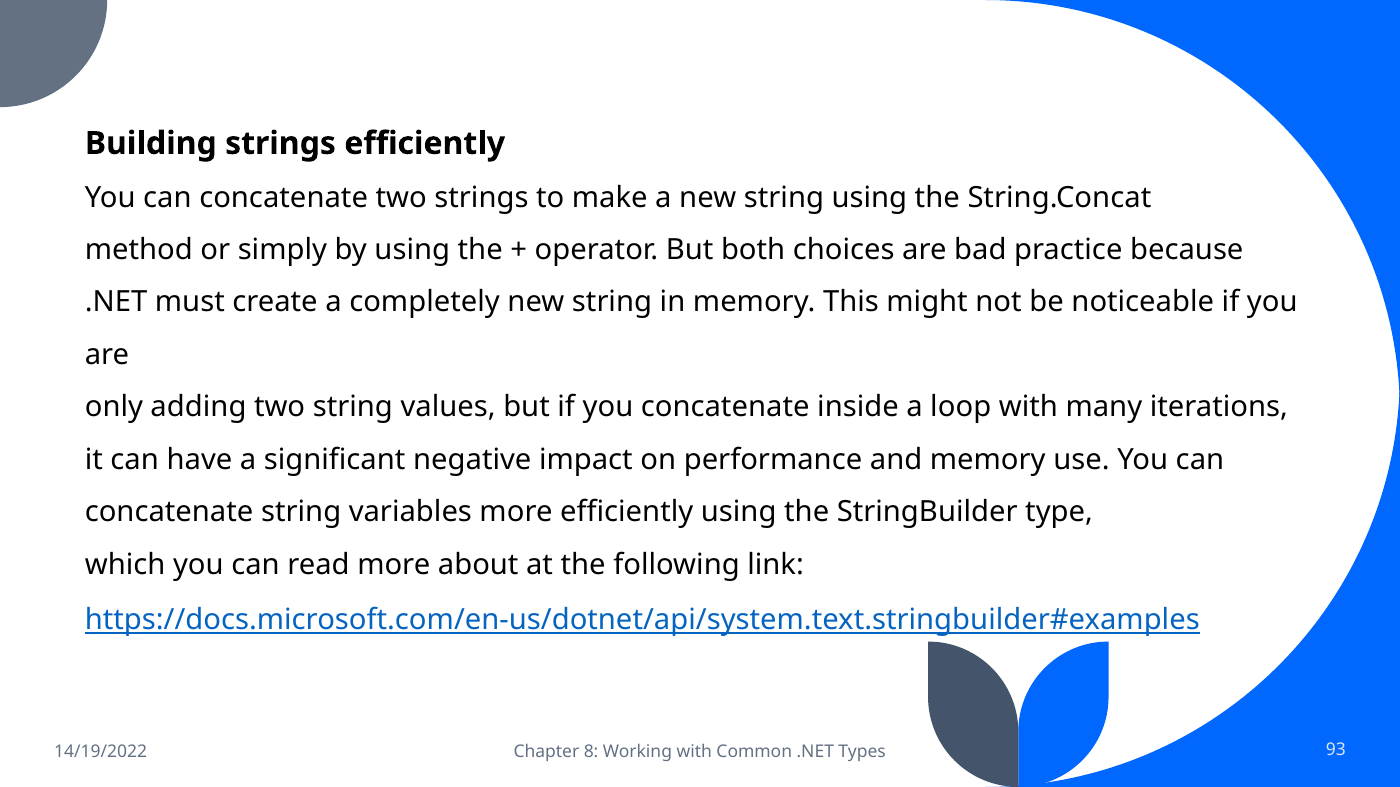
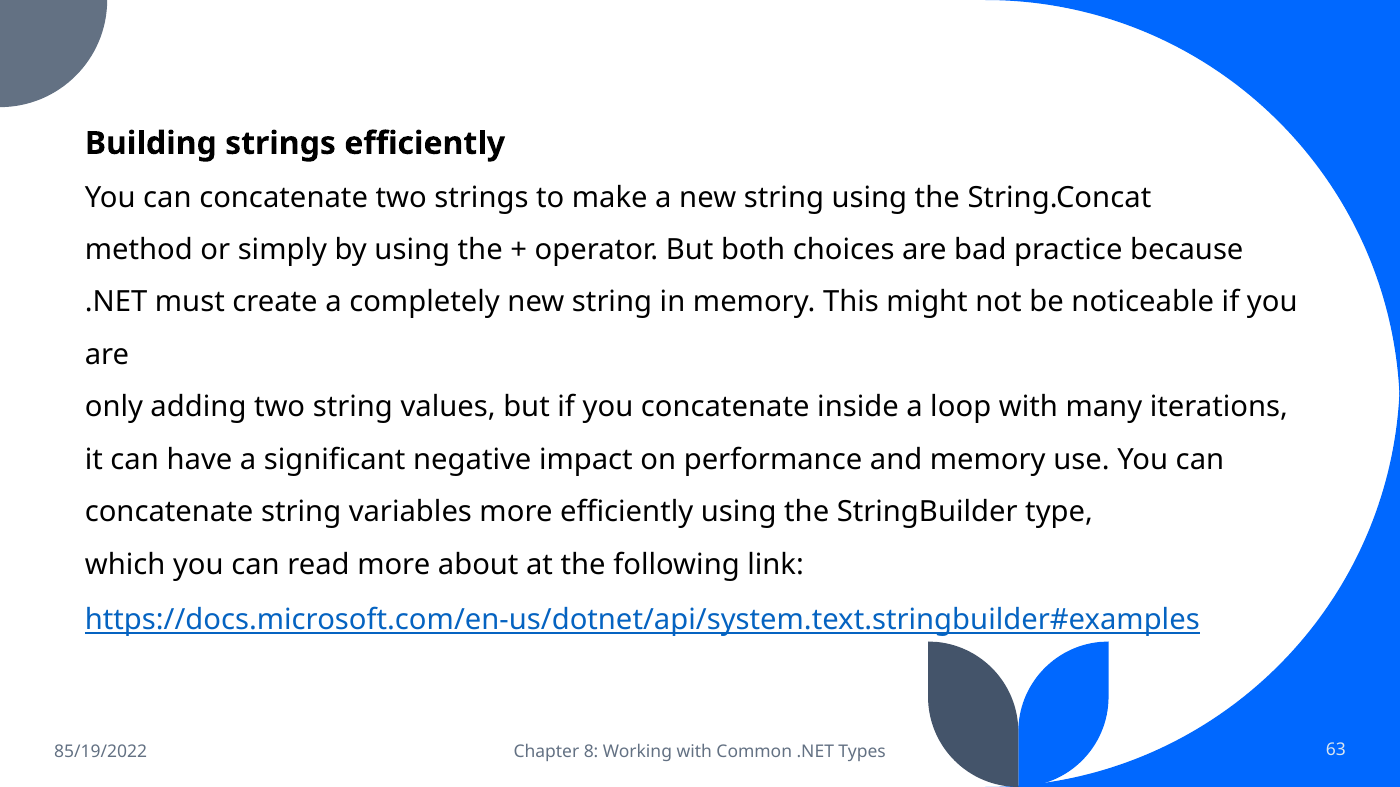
14/19/2022: 14/19/2022 -> 85/19/2022 (101, 752)
93: 93 -> 63 (1336, 751)
